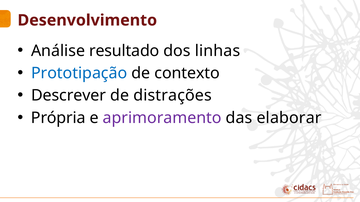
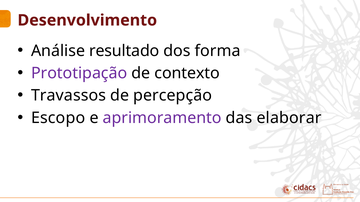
linhas: linhas -> forma (218, 51)
Prototipação colour: blue -> purple (79, 73)
Descrever: Descrever -> Travassos (68, 96)
distrações: distrações -> percepção (173, 96)
Própria: Própria -> Escopo (58, 118)
